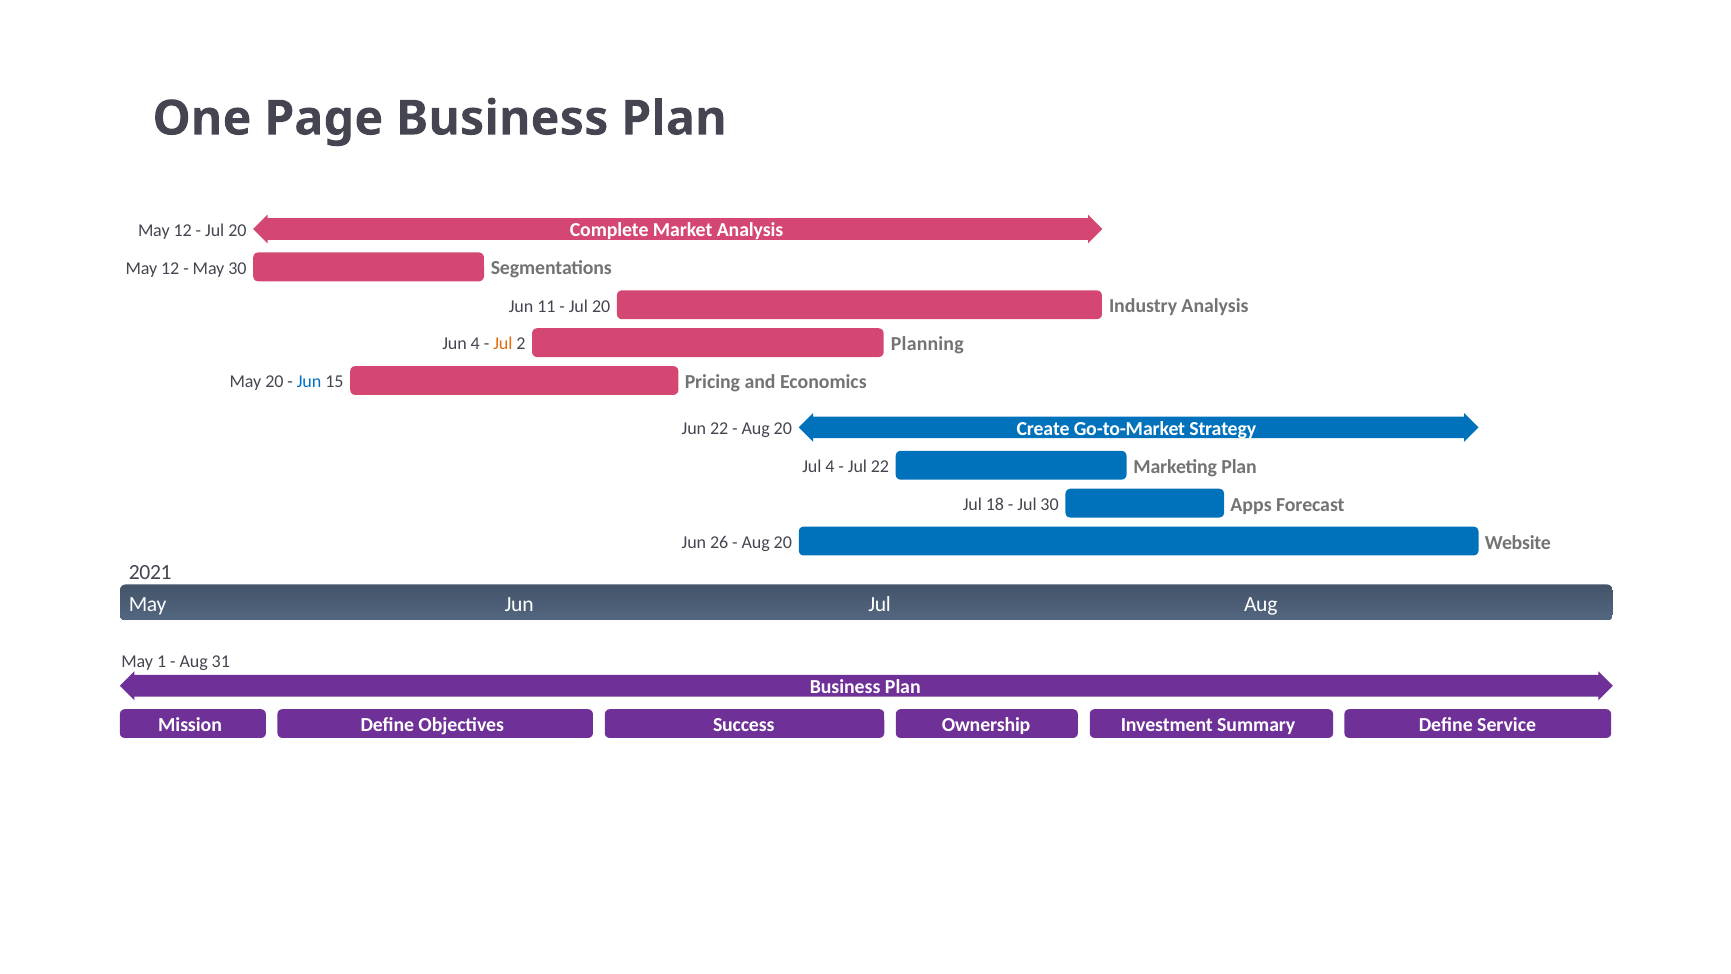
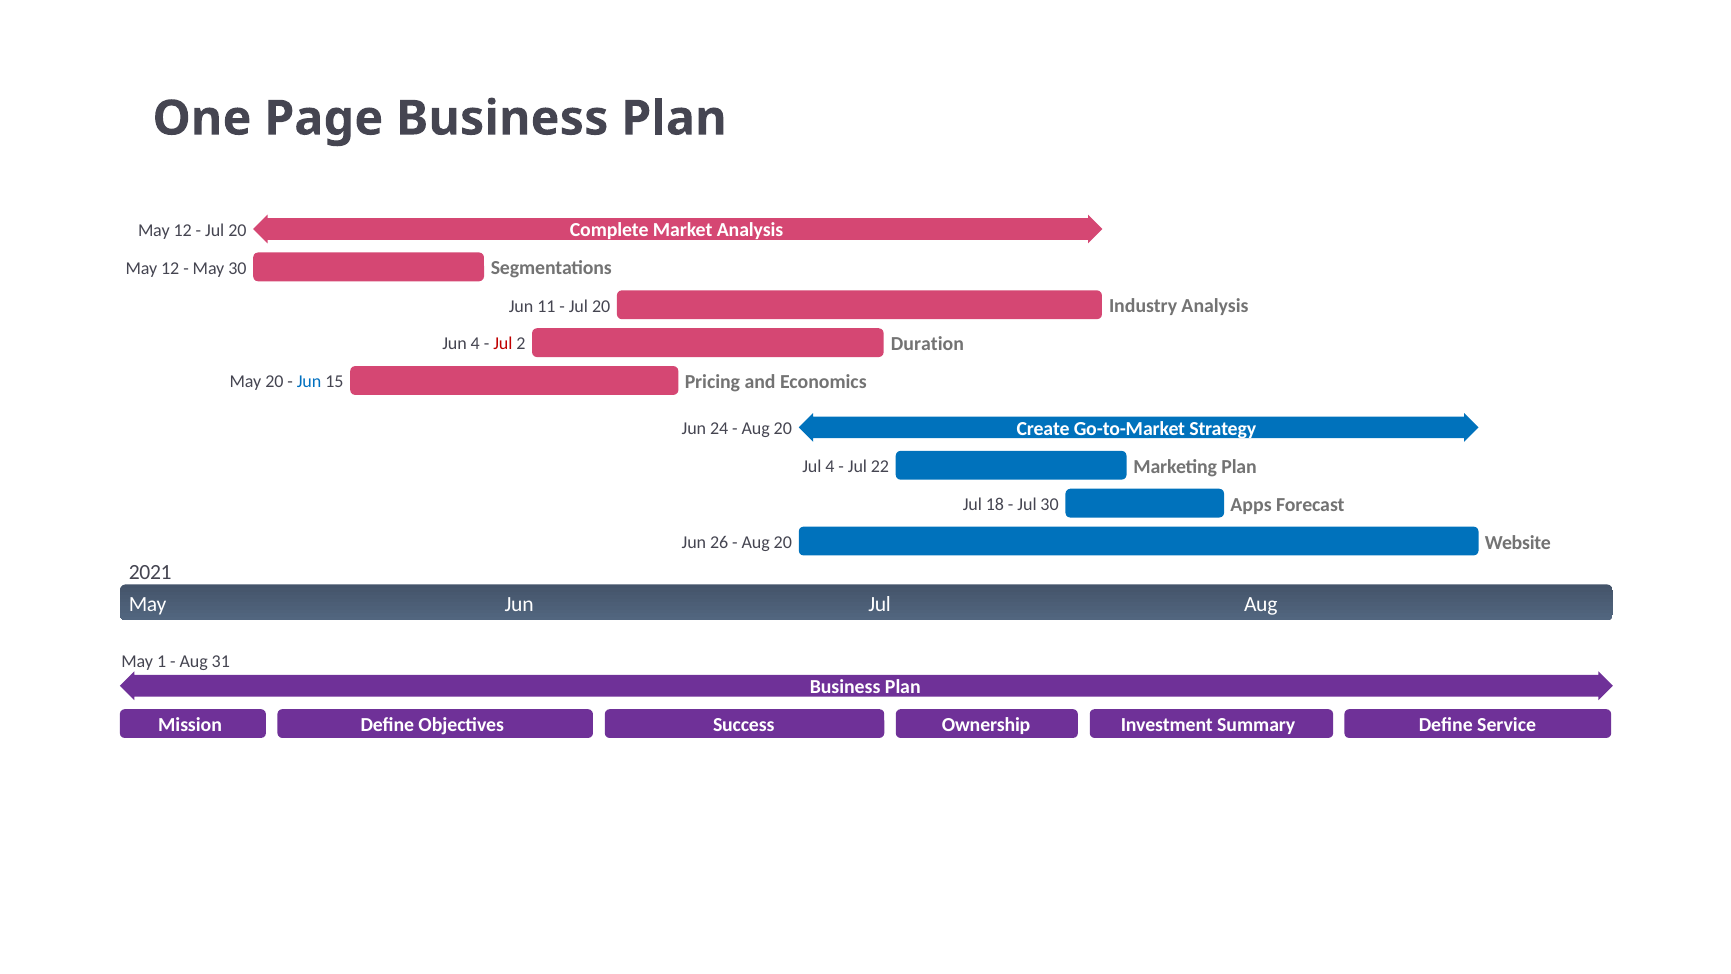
Jul colour: orange -> red (503, 344)
Planning: Planning -> Duration (927, 344)
Jun 22: 22 -> 24 (719, 429)
